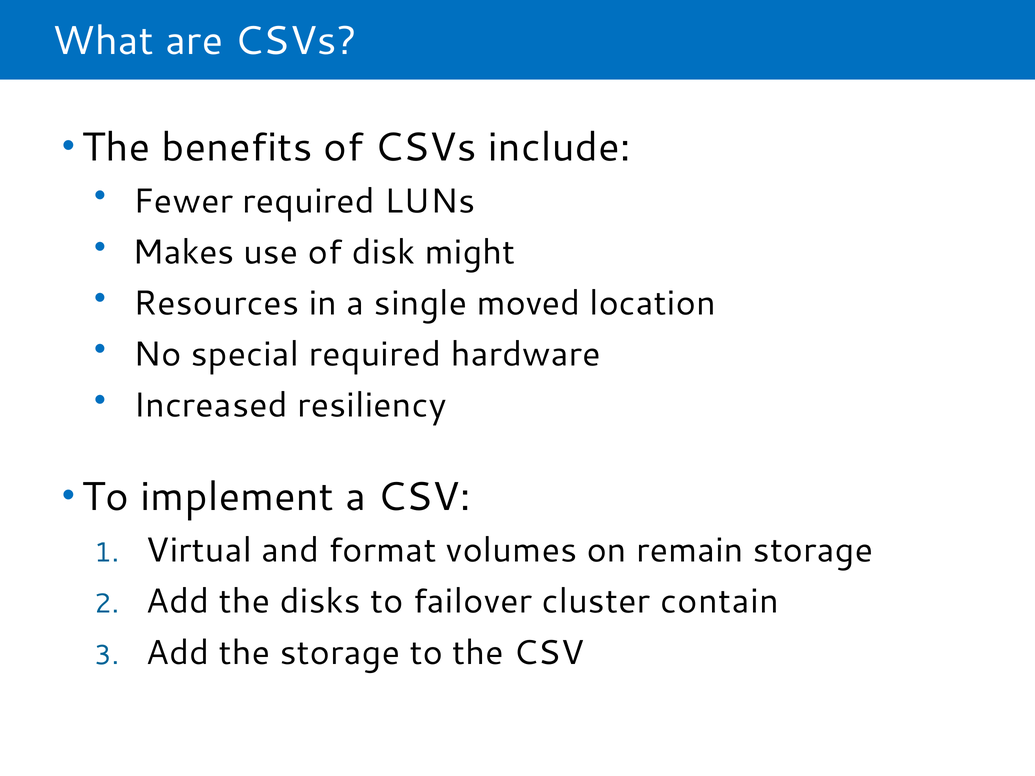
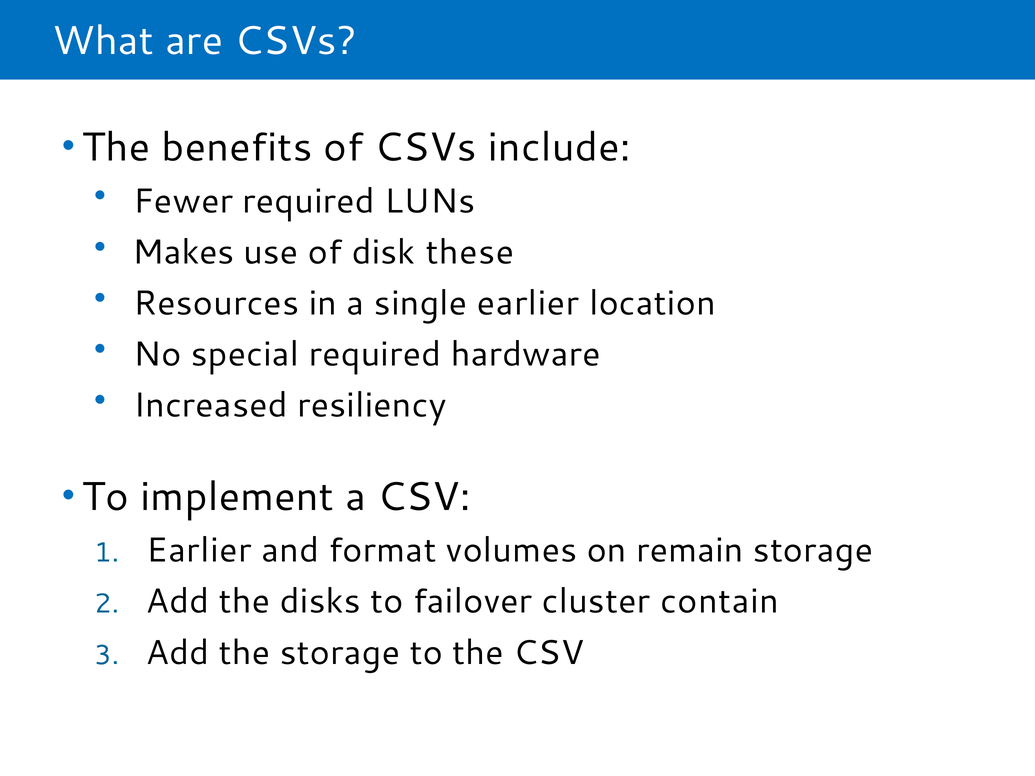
might: might -> these (470, 252)
single moved: moved -> earlier (528, 303)
Virtual: Virtual -> Earlier (199, 551)
